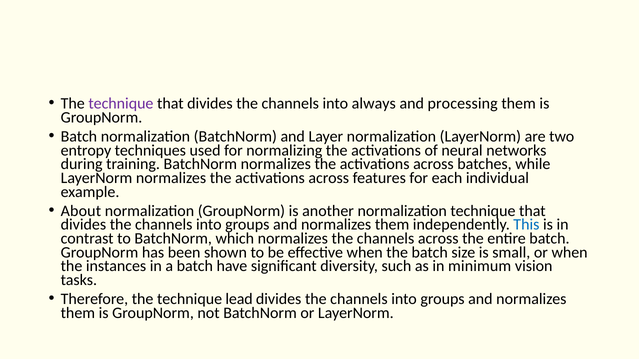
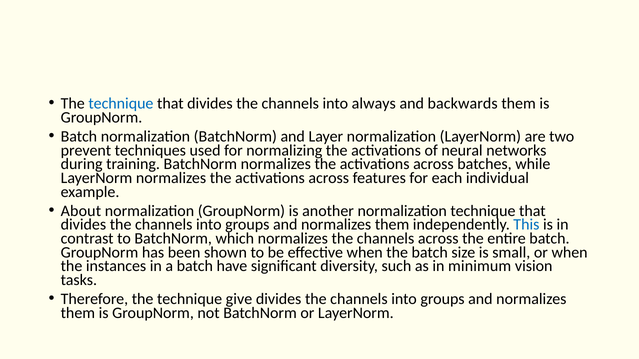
technique colour: purple -> blue (121, 104)
processing: processing -> backwards (463, 104)
entropy: entropy -> prevent (86, 151)
lead: lead -> give (239, 299)
